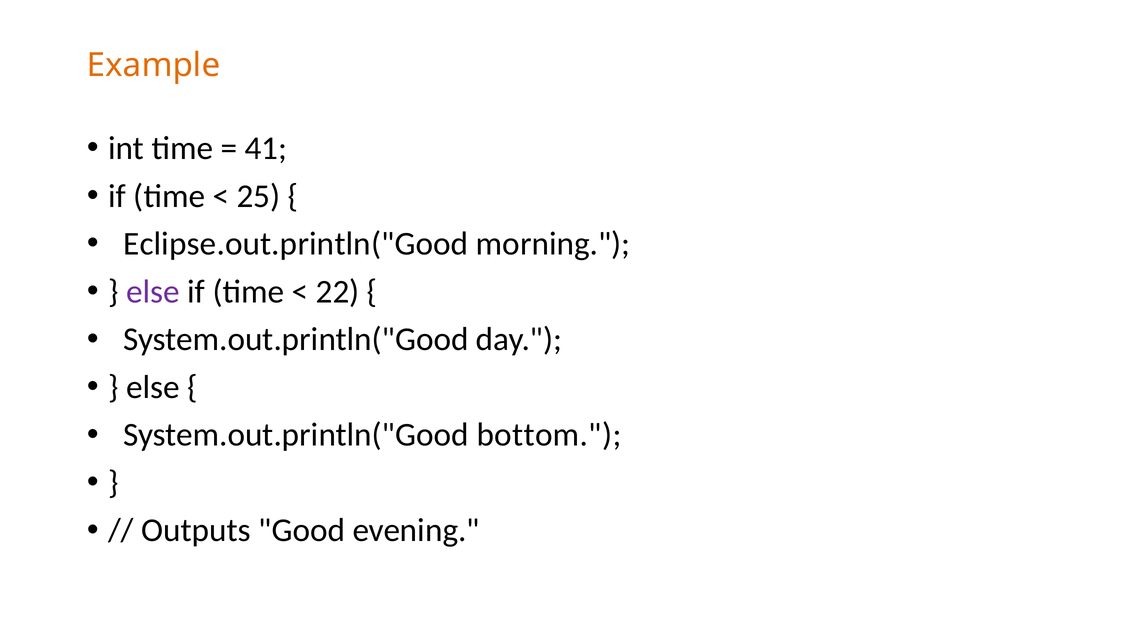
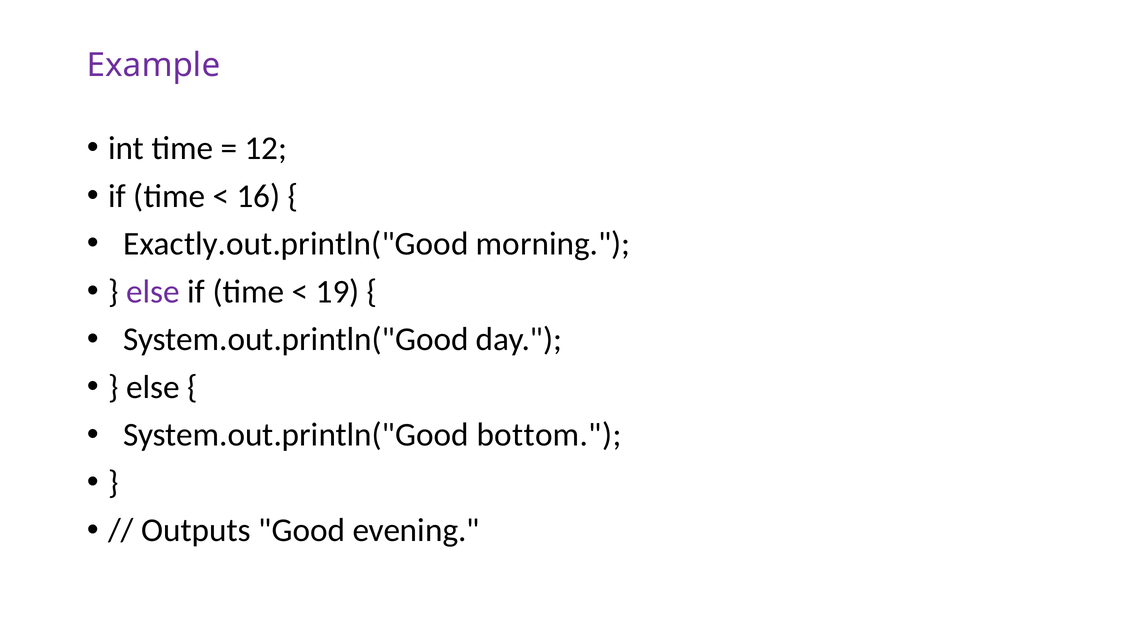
Example colour: orange -> purple (154, 65)
41: 41 -> 12 (266, 148)
25: 25 -> 16 (259, 196)
Eclipse.out.println("Good: Eclipse.out.println("Good -> Exactly.out.println("Good (296, 244)
22: 22 -> 19 (338, 292)
